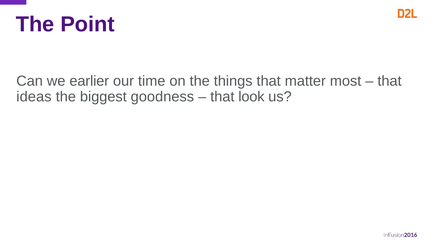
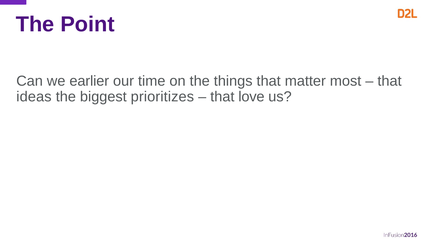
goodness: goodness -> prioritizes (162, 97)
look: look -> love (251, 97)
